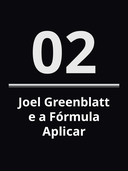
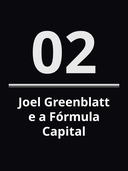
Aplicar: Aplicar -> Capital (64, 131)
